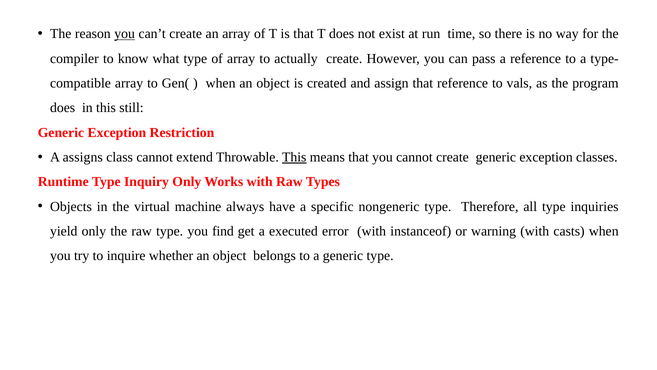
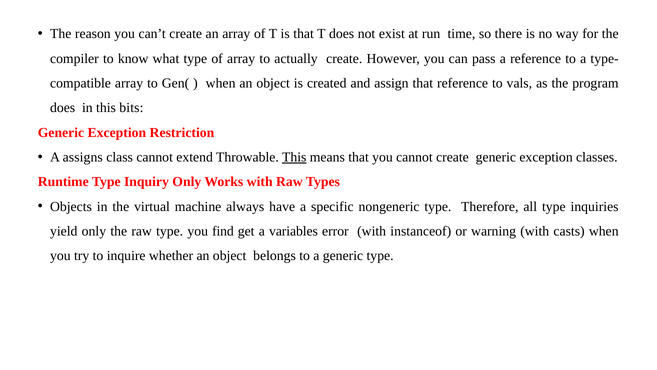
you underline: present -> none (125, 34)
still: still -> bits (131, 108)
executed: executed -> variables (293, 231)
